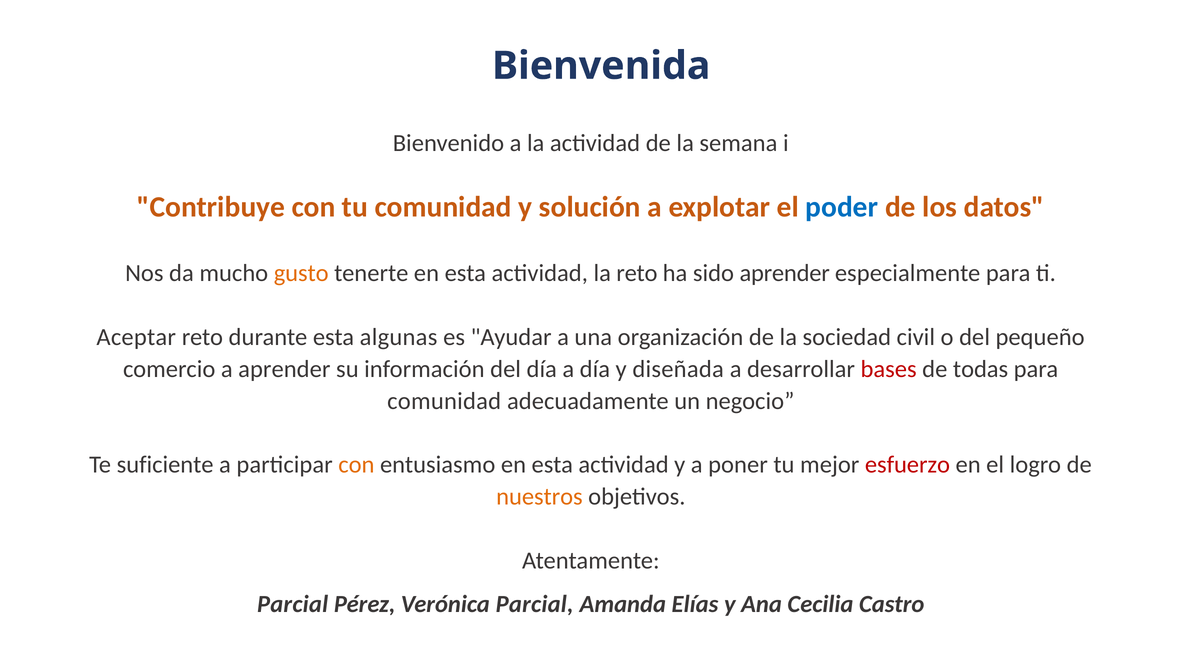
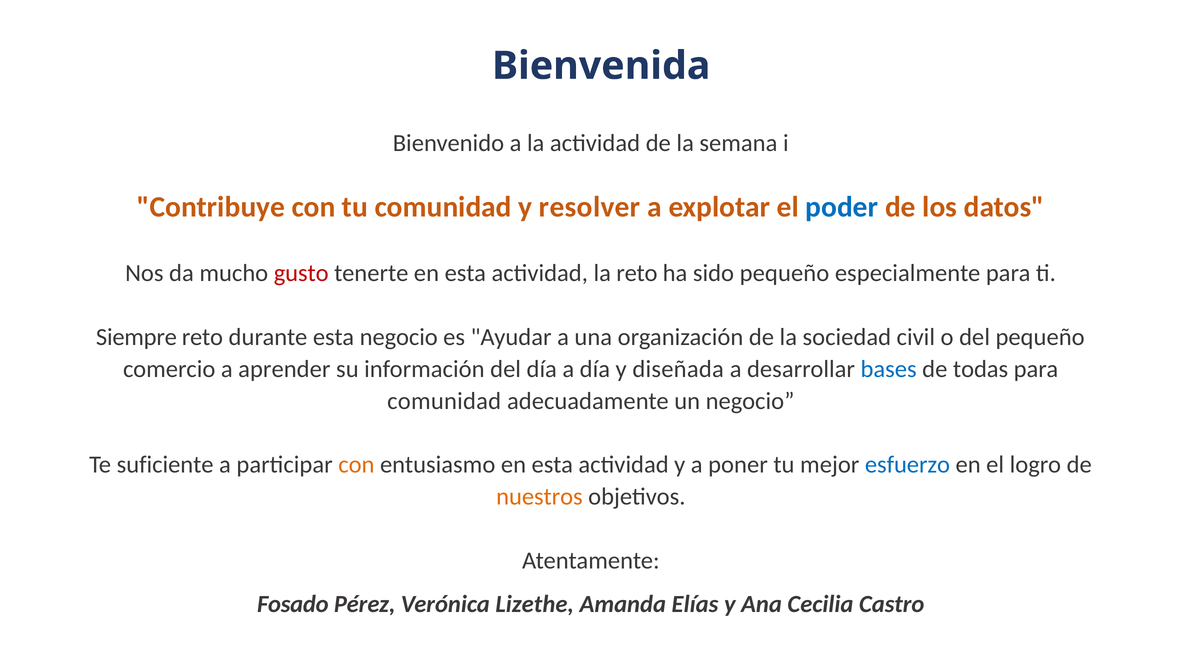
solución: solución -> resolver (590, 207)
gusto colour: orange -> red (301, 273)
sido aprender: aprender -> pequeño (784, 273)
Aceptar: Aceptar -> Siempre (136, 337)
esta algunas: algunas -> negocio (399, 337)
bases colour: red -> blue (889, 369)
esfuerzo colour: red -> blue (908, 465)
Parcial: Parcial -> Fosado (293, 604)
Verónica Parcial: Parcial -> Lizethe (535, 604)
